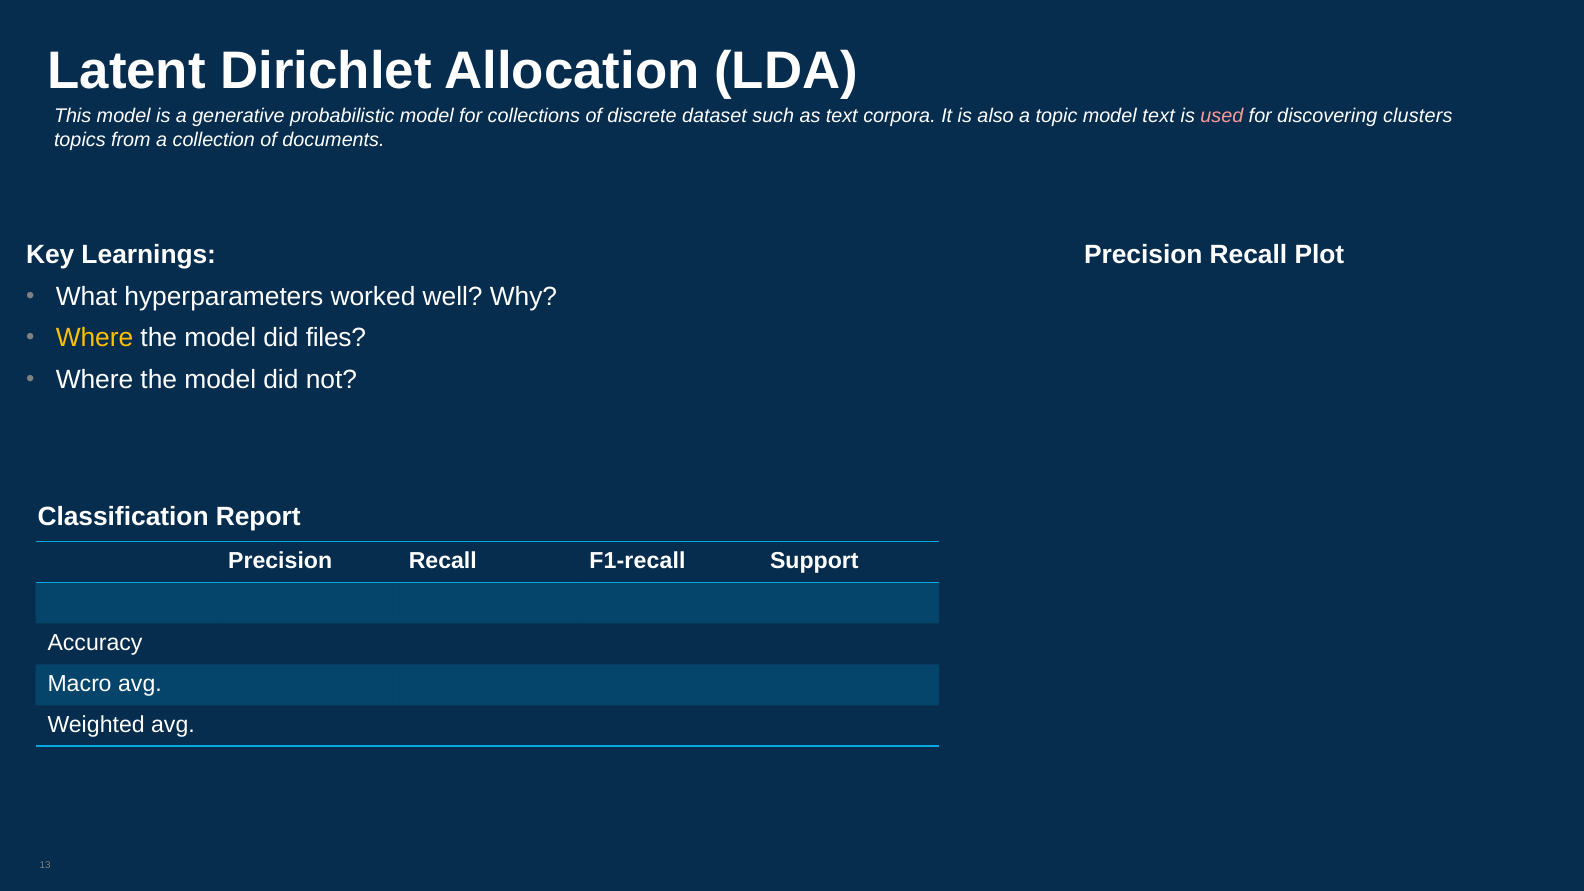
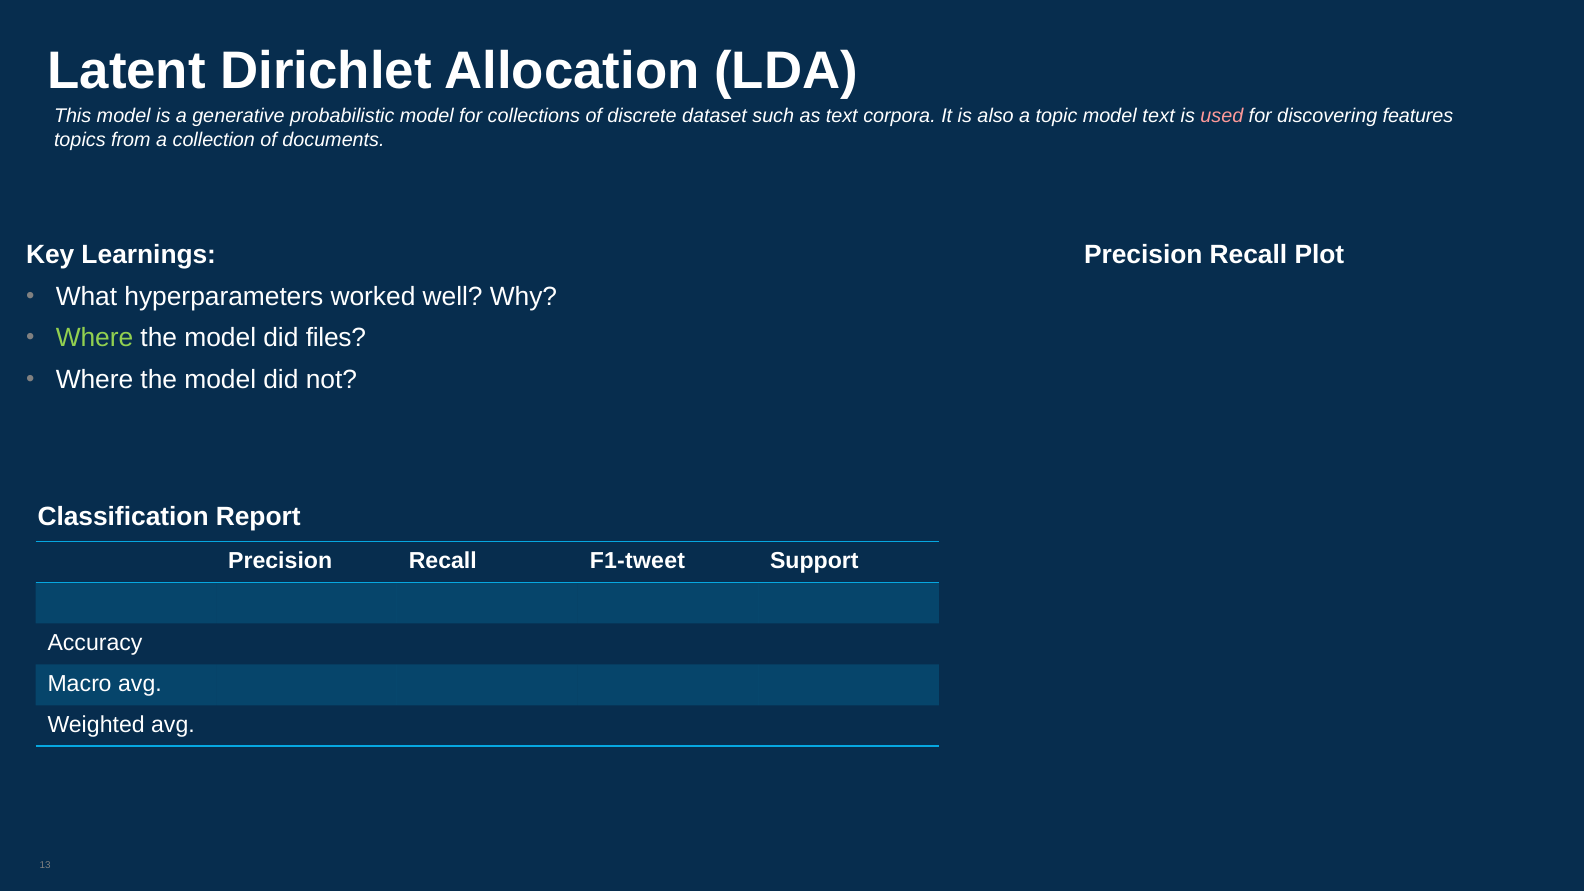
clusters: clusters -> features (1418, 116)
Where colour: yellow -> light green (95, 338)
F1-recall: F1-recall -> F1-tweet (637, 561)
